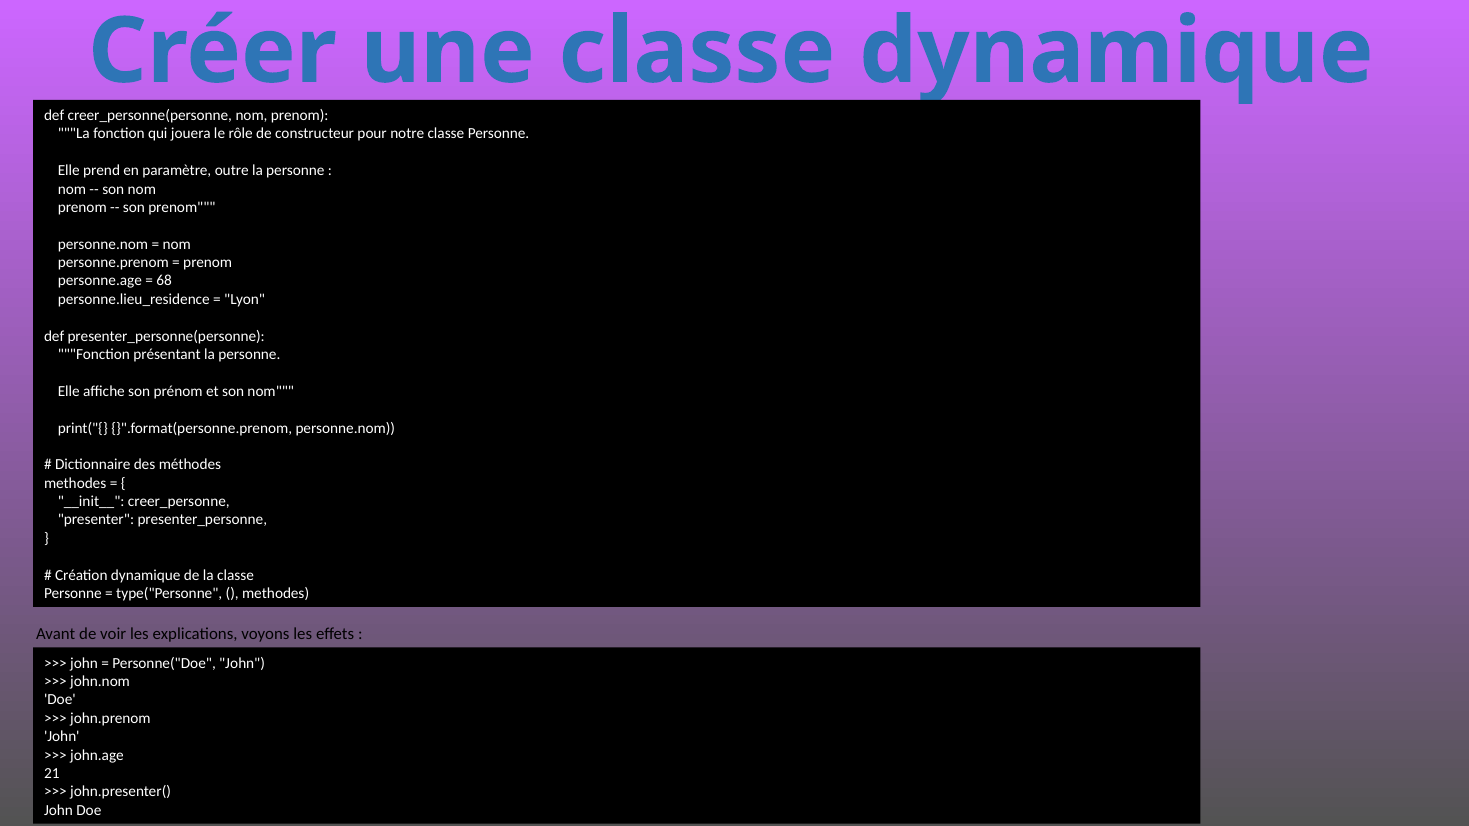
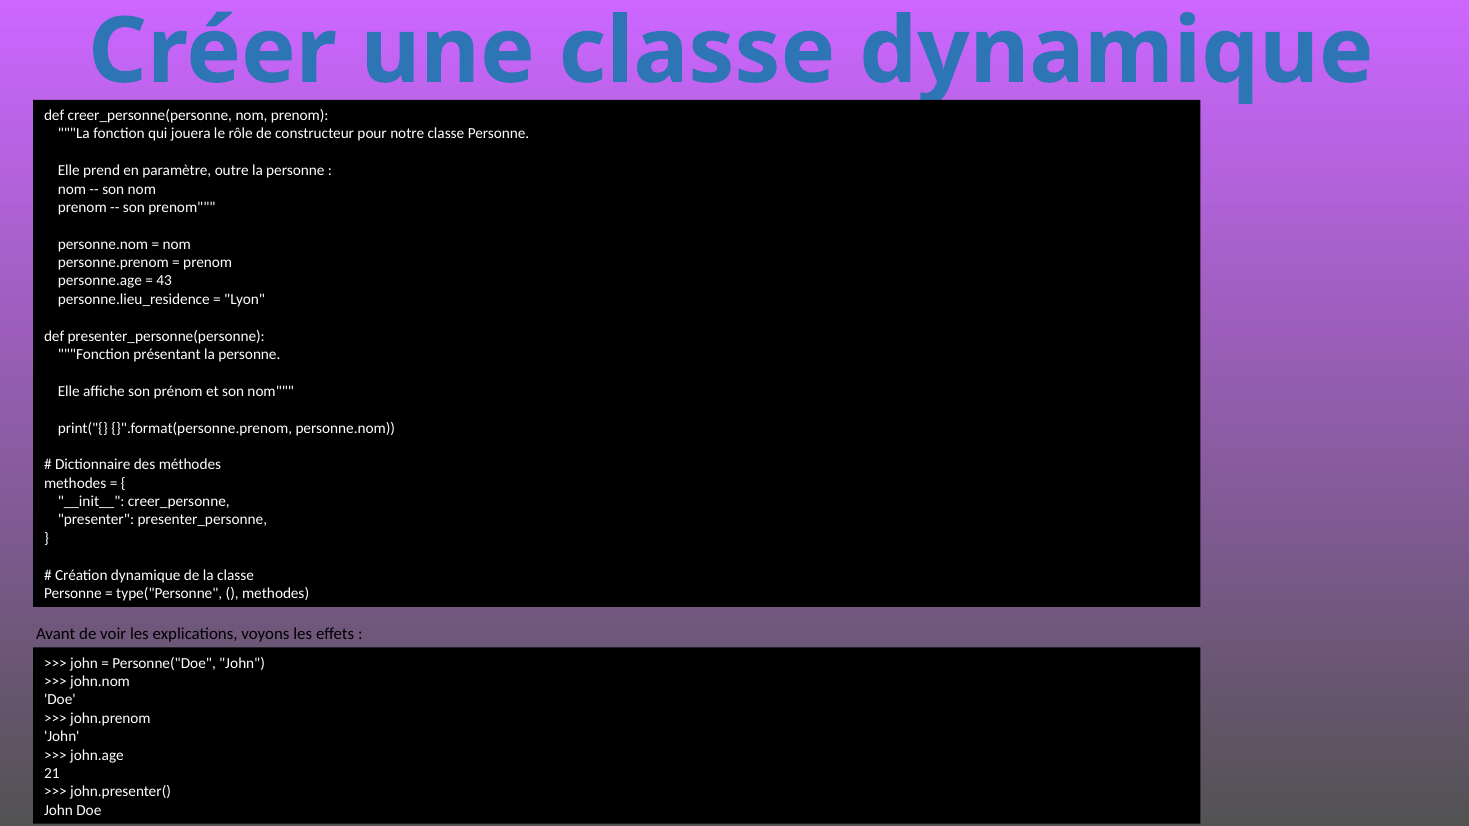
68: 68 -> 43 (164, 281)
